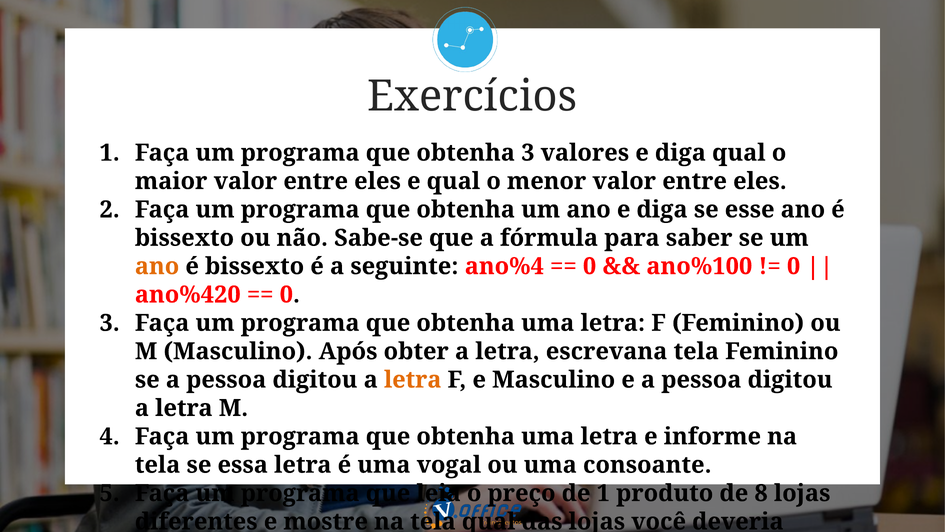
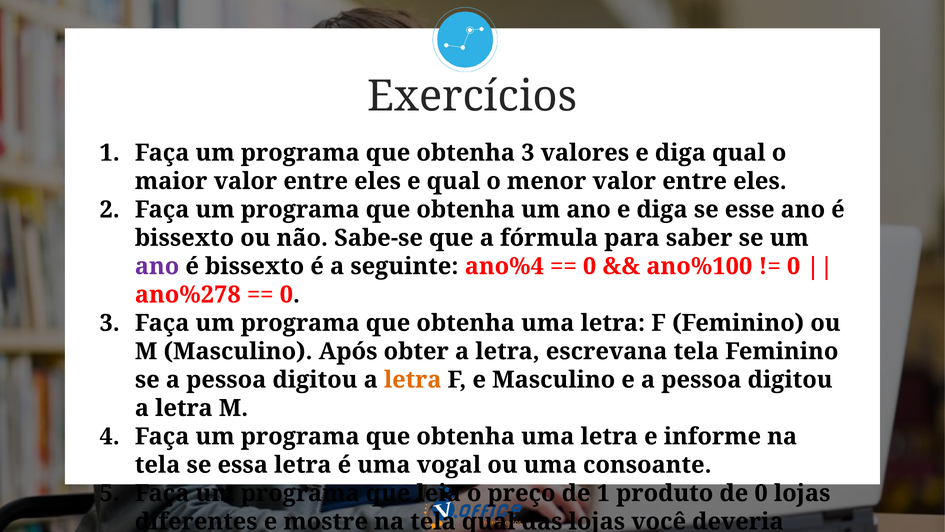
ano colour: orange -> purple (157, 266)
ano%420: ano%420 -> ano%278 (188, 294)
de 8: 8 -> 0 (761, 493)
